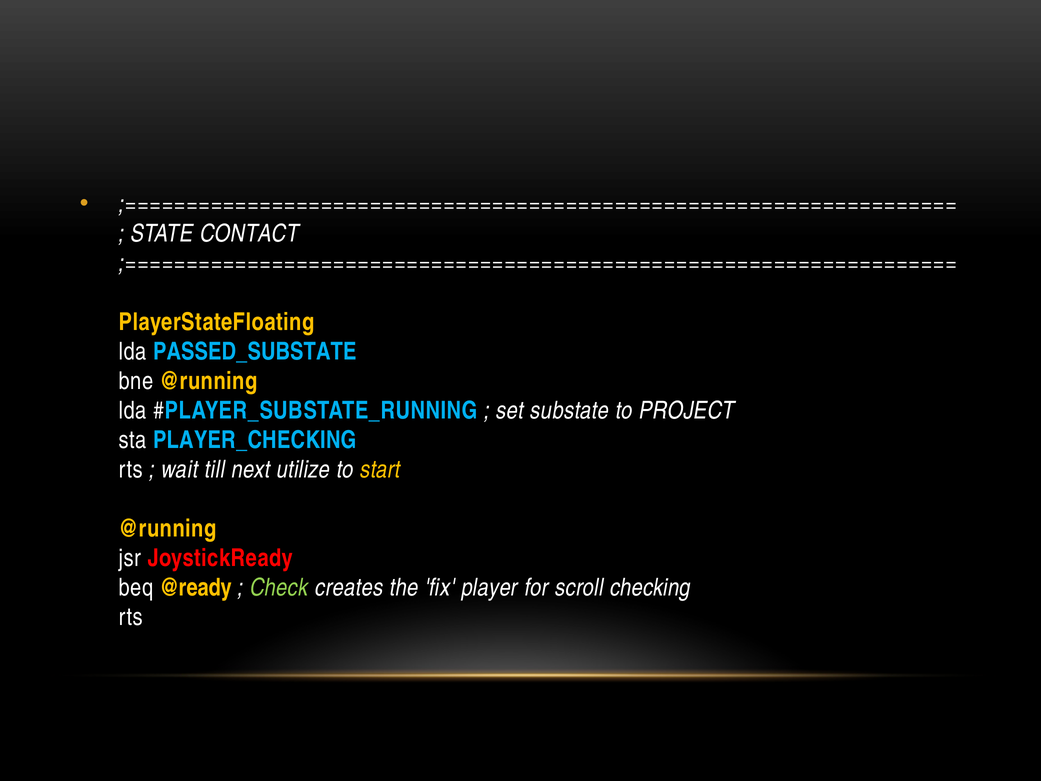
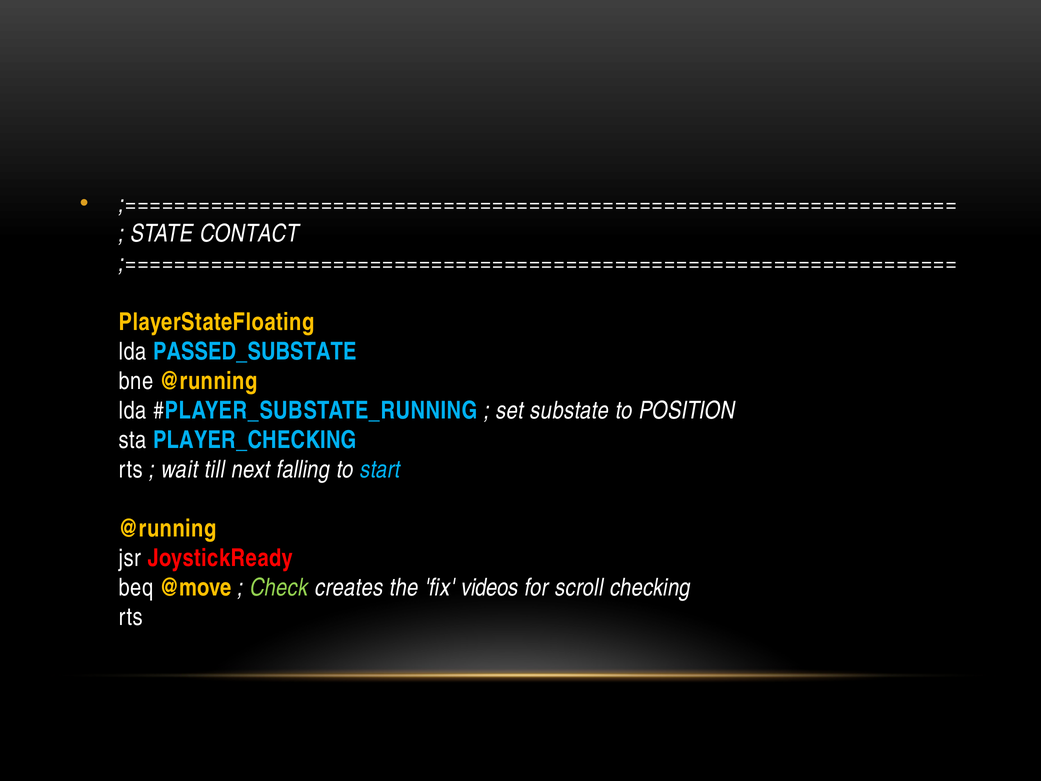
PROJECT: PROJECT -> POSITION (687, 410)
utilize: utilize -> falling (303, 469)
start colour: yellow -> light blue (380, 469)
@ready: @ready -> @move (196, 587)
player: player -> videos (490, 587)
